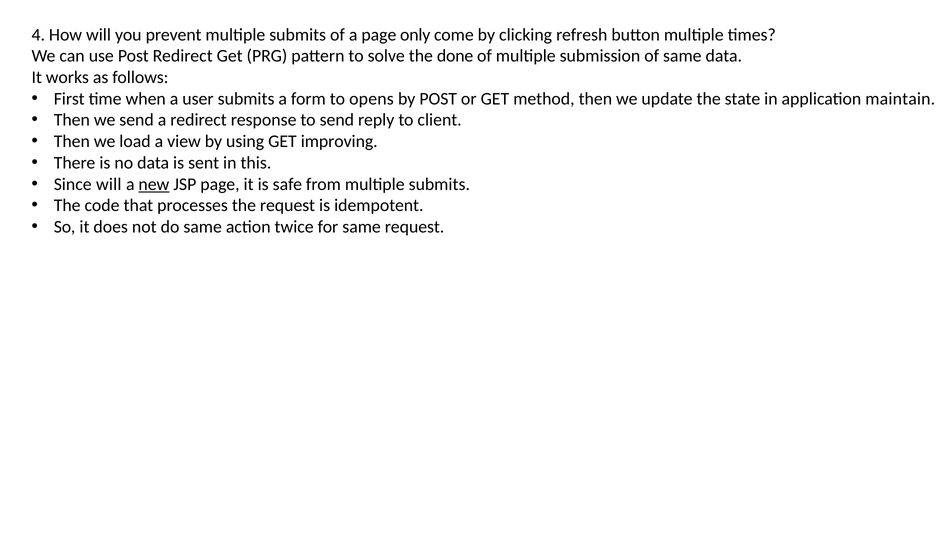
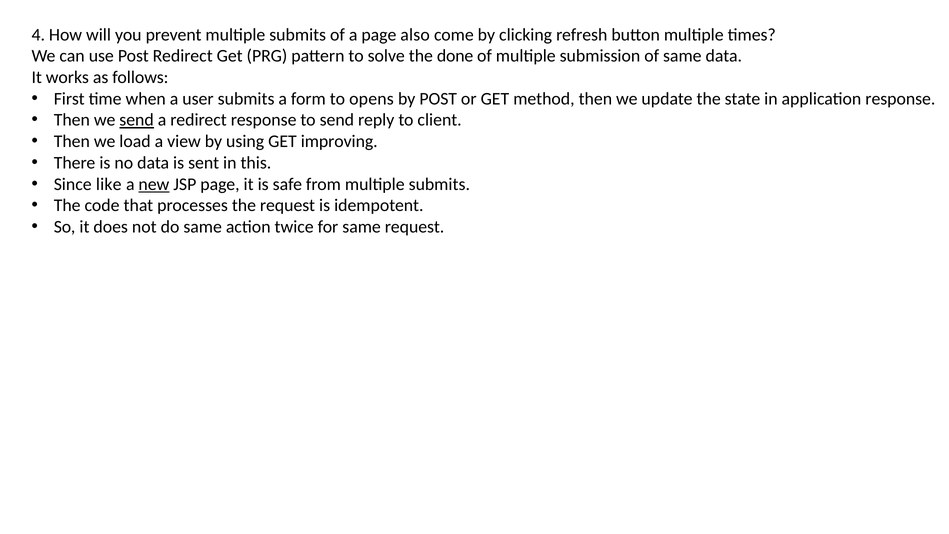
only: only -> also (415, 35)
application maintain: maintain -> response (900, 99)
send underline: none -> present (137, 120)
Since will: will -> like (109, 184)
